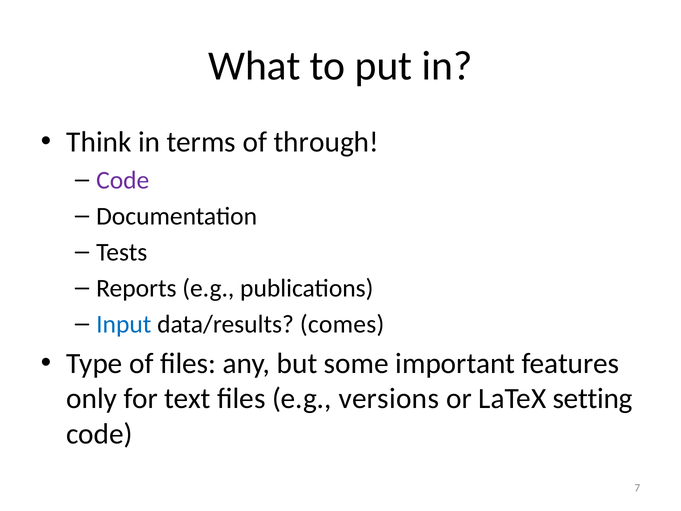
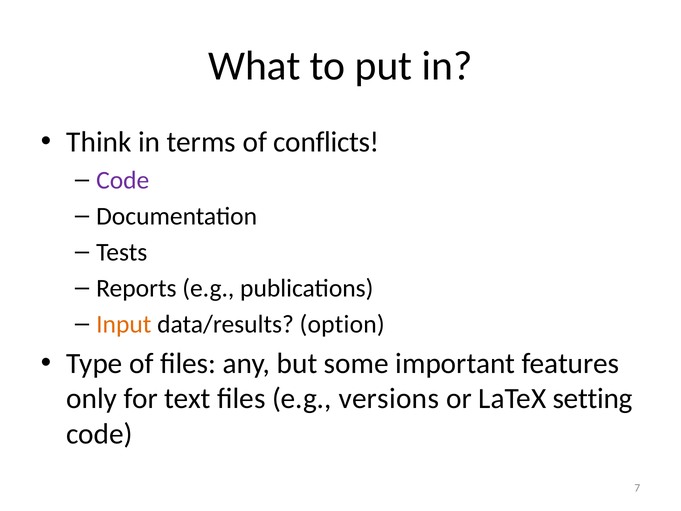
through: through -> conflicts (326, 142)
Input colour: blue -> orange (124, 324)
comes: comes -> option (342, 324)
